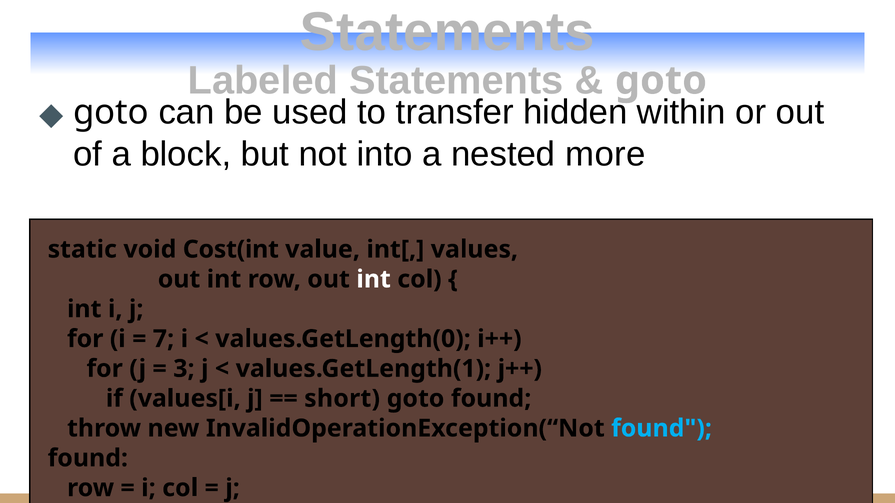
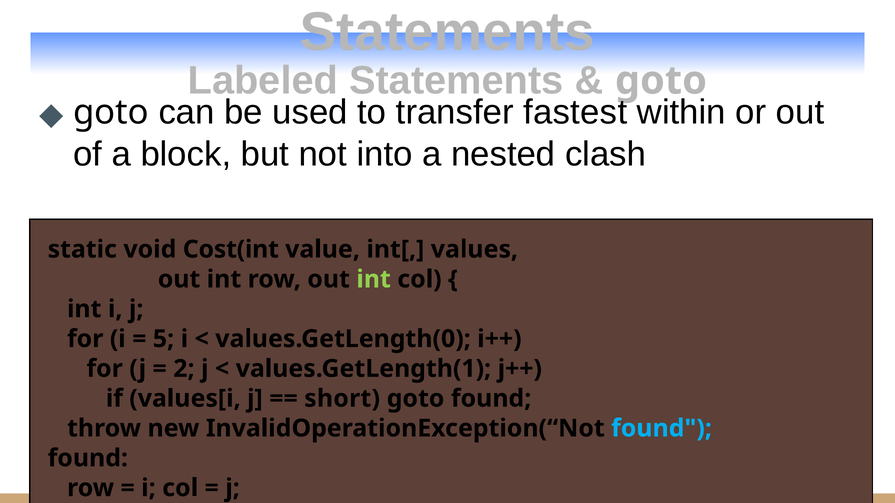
hidden: hidden -> fastest (575, 112)
more: more -> clash (606, 154)
int colour: white -> light green (374, 279)
7: 7 -> 5 (164, 339)
3: 3 -> 2 (184, 369)
